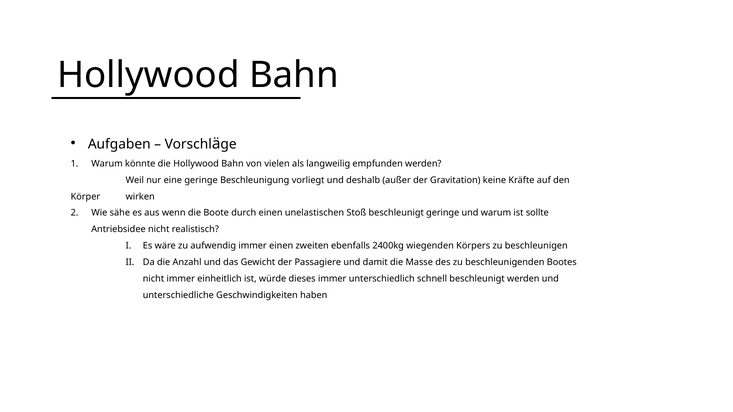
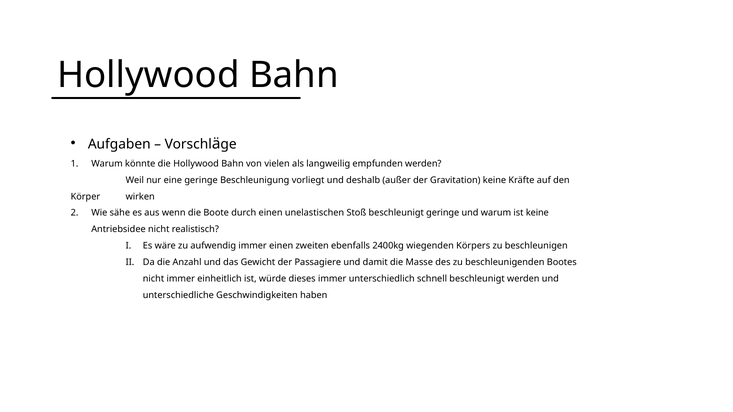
ist sollte: sollte -> keine (537, 213)
